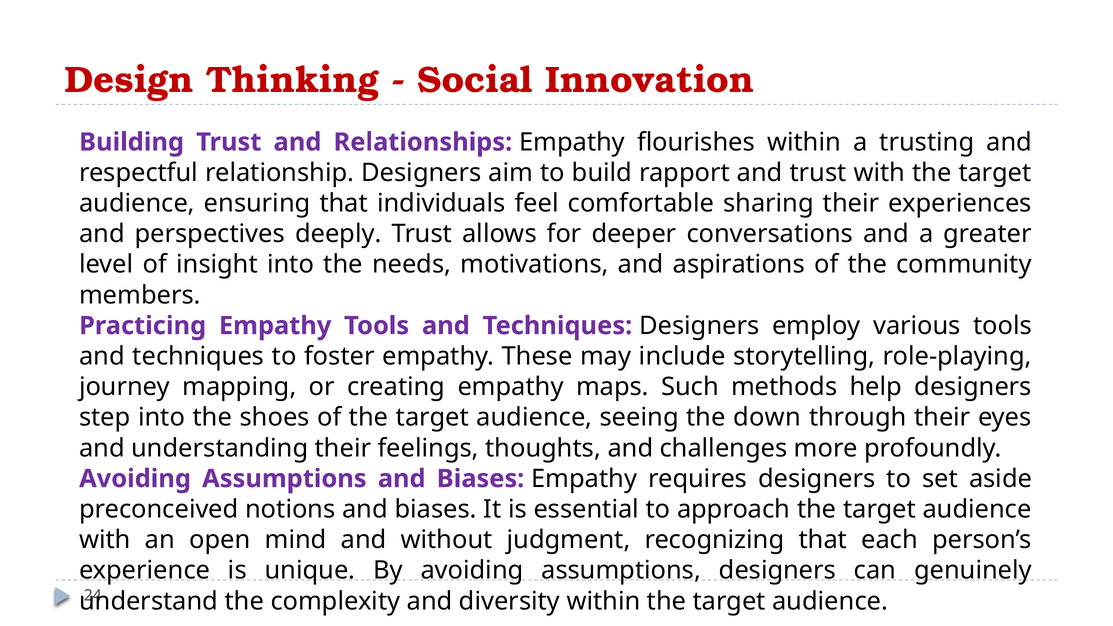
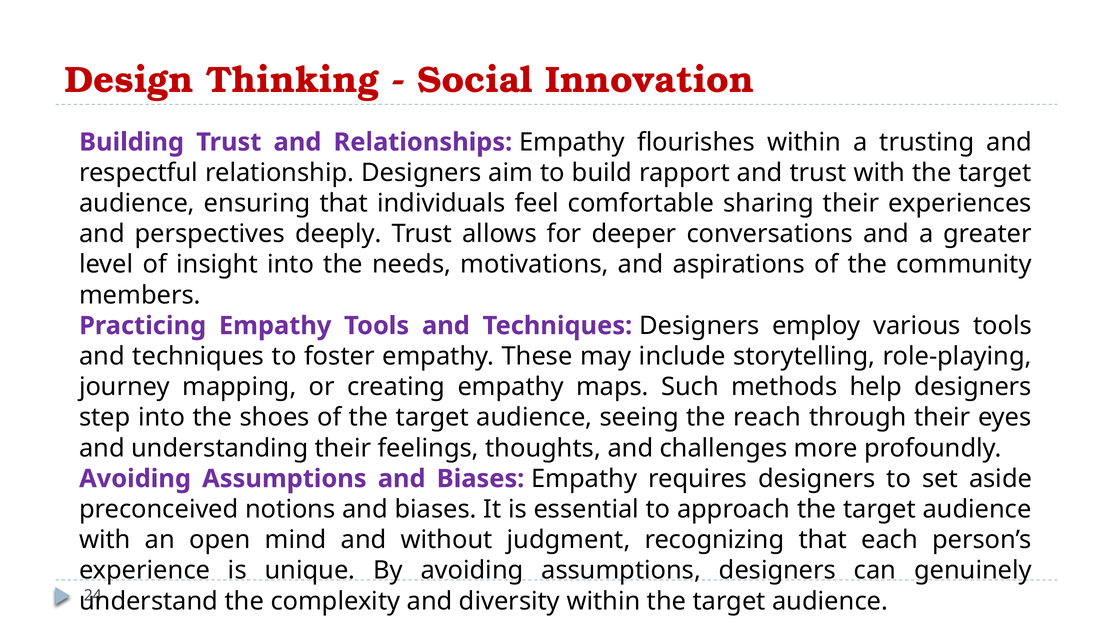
down: down -> reach (767, 418)
